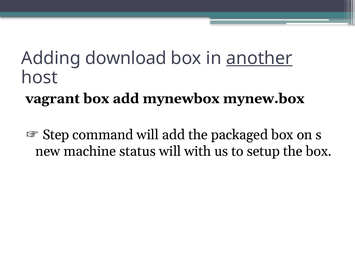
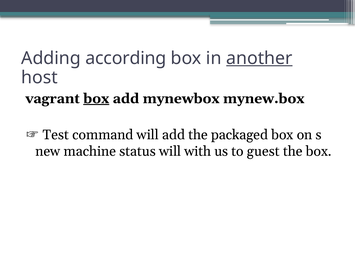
download: download -> according (126, 58)
box underline: none -> present (96, 98)
Step: Step -> Test (56, 134)
setup: setup -> guest (263, 151)
